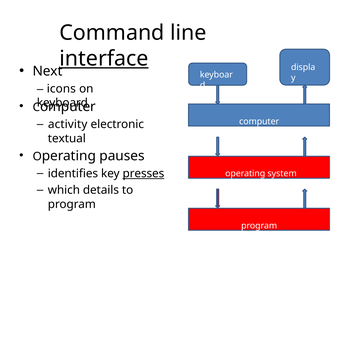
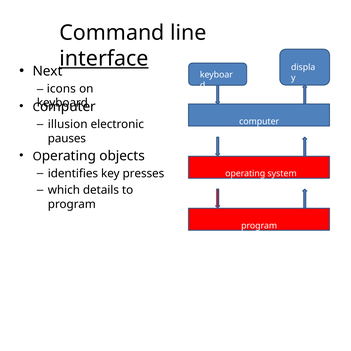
activity: activity -> illusion (68, 124)
textual: textual -> pauses (67, 138)
pauses: pauses -> objects (122, 156)
presses underline: present -> none (143, 174)
